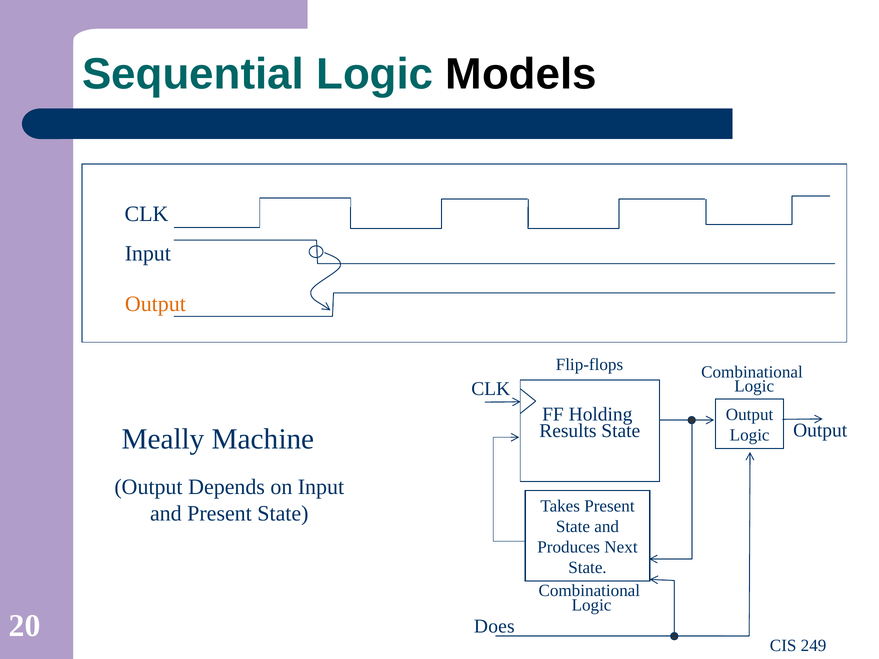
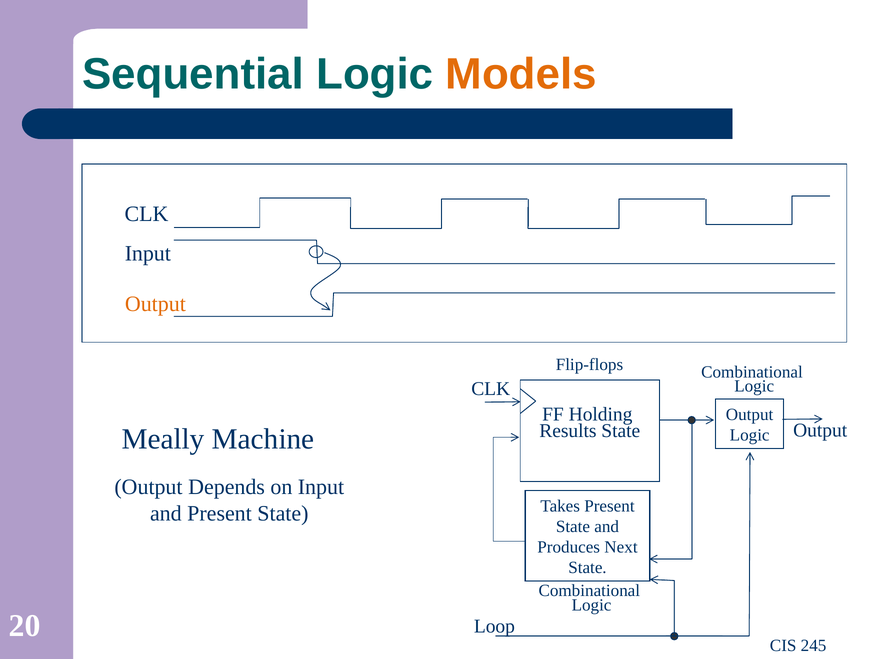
Models colour: black -> orange (521, 74)
Does: Does -> Loop (494, 627)
249: 249 -> 245 (814, 646)
